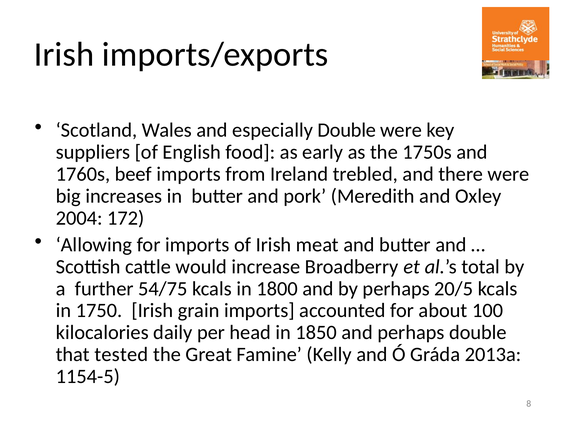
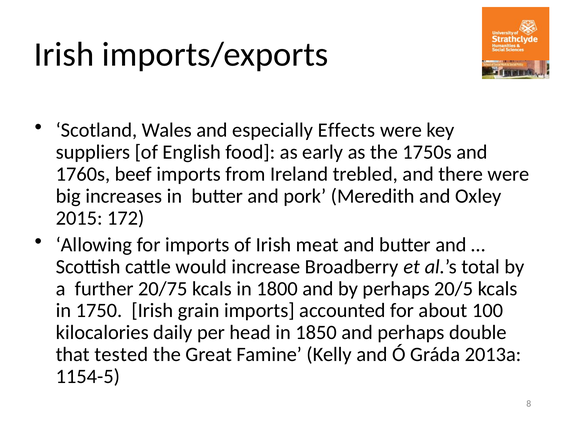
especially Double: Double -> Effects (347, 130)
2004: 2004 -> 2015 (79, 219)
54/75: 54/75 -> 20/75 (163, 289)
